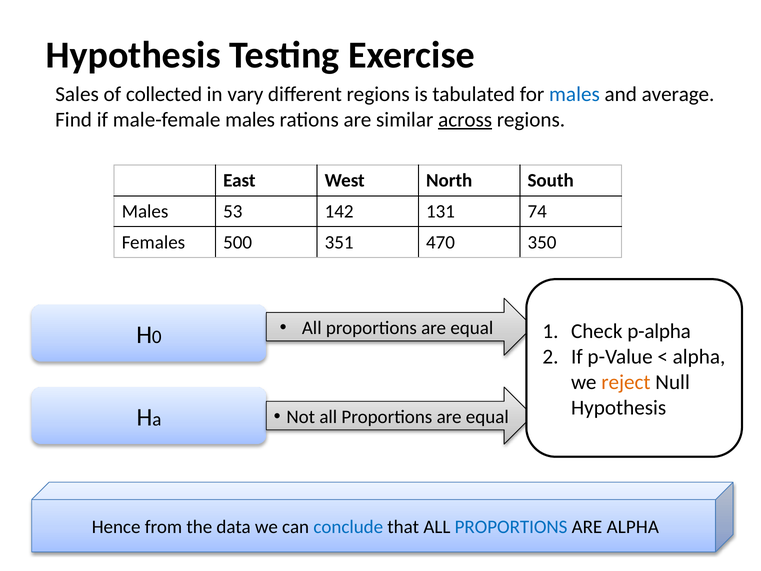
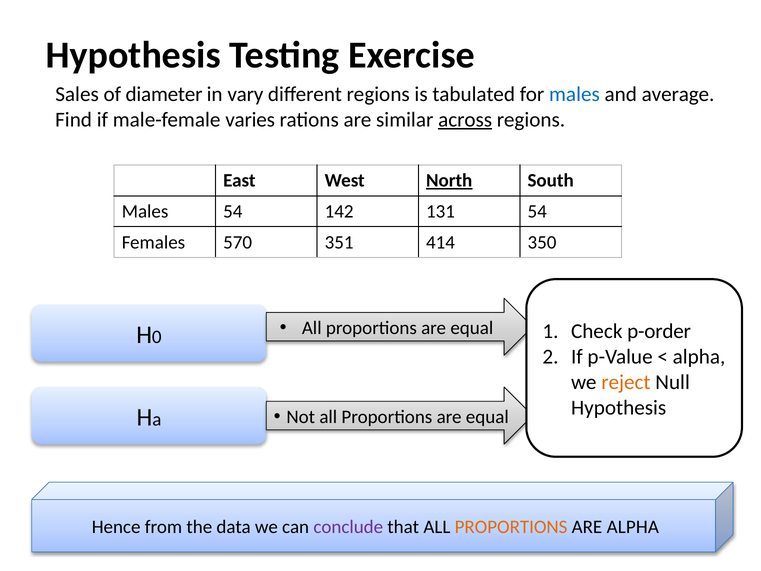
collected: collected -> diameter (164, 94)
male-female males: males -> varies (250, 120)
North underline: none -> present (449, 181)
Males 53: 53 -> 54 (233, 211)
131 74: 74 -> 54 (537, 211)
500: 500 -> 570 (238, 242)
470: 470 -> 414 (441, 242)
p-alpha: p-alpha -> p-order (659, 331)
conclude colour: blue -> purple (348, 527)
PROPORTIONS colour: blue -> orange (511, 527)
